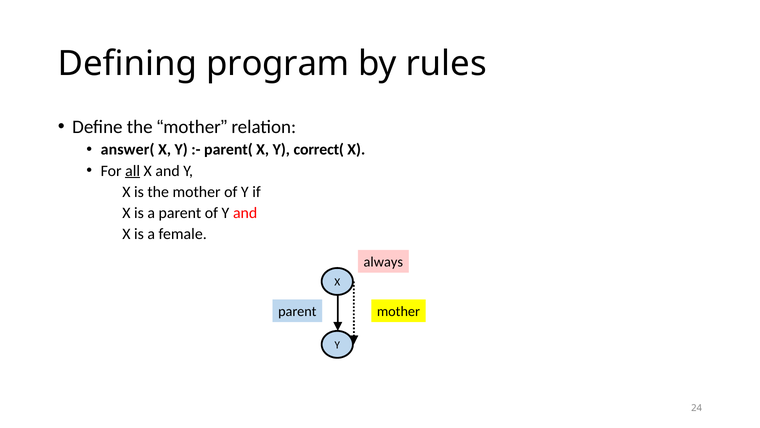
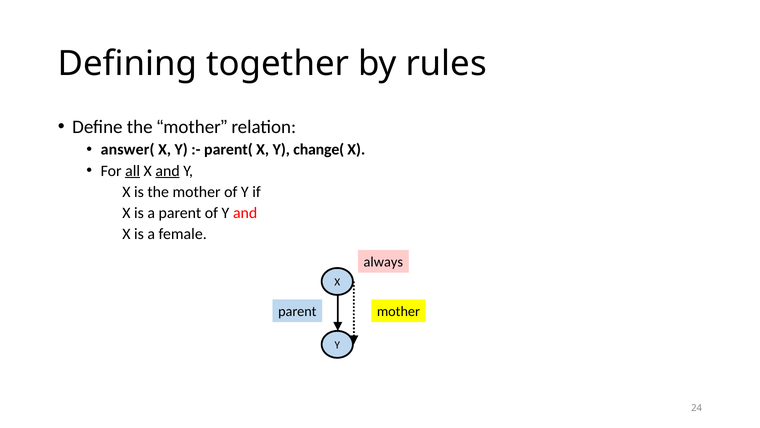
program: program -> together (278, 64)
correct(: correct( -> change( (319, 150)
and underline: none -> present (168, 171)
